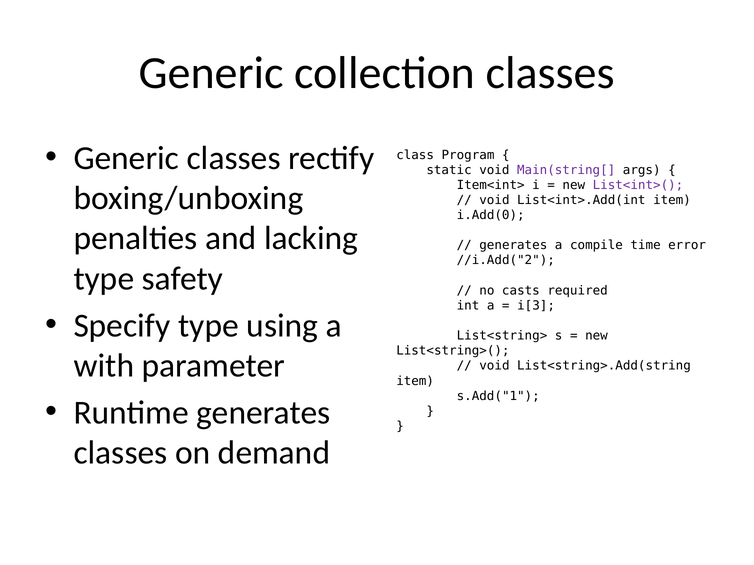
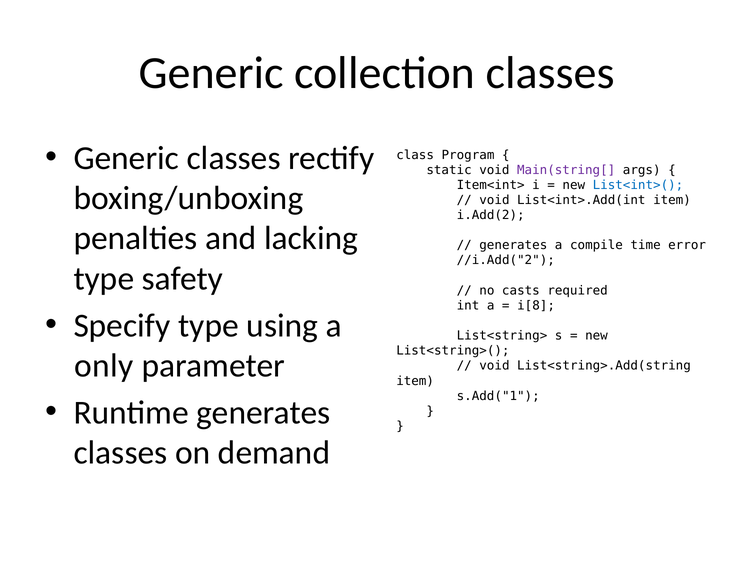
List<int>( colour: purple -> blue (638, 185)
i.Add(0: i.Add(0 -> i.Add(2 (491, 215)
i[3: i[3 -> i[8 (536, 306)
with: with -> only (104, 366)
